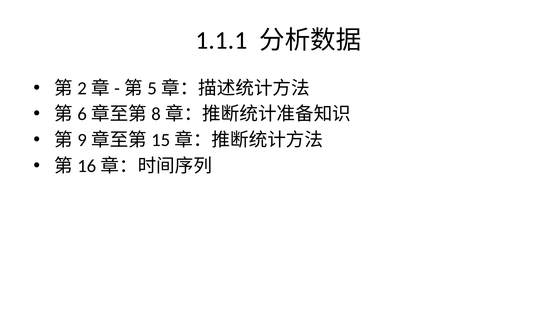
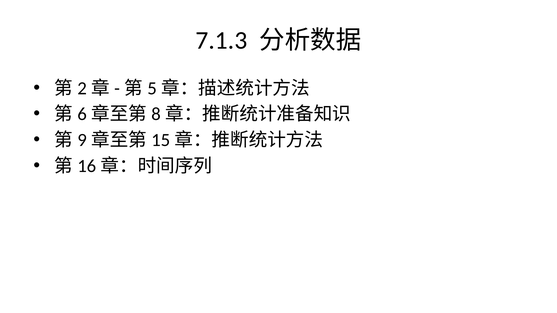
1.1.1: 1.1.1 -> 7.1.3 (221, 40)
